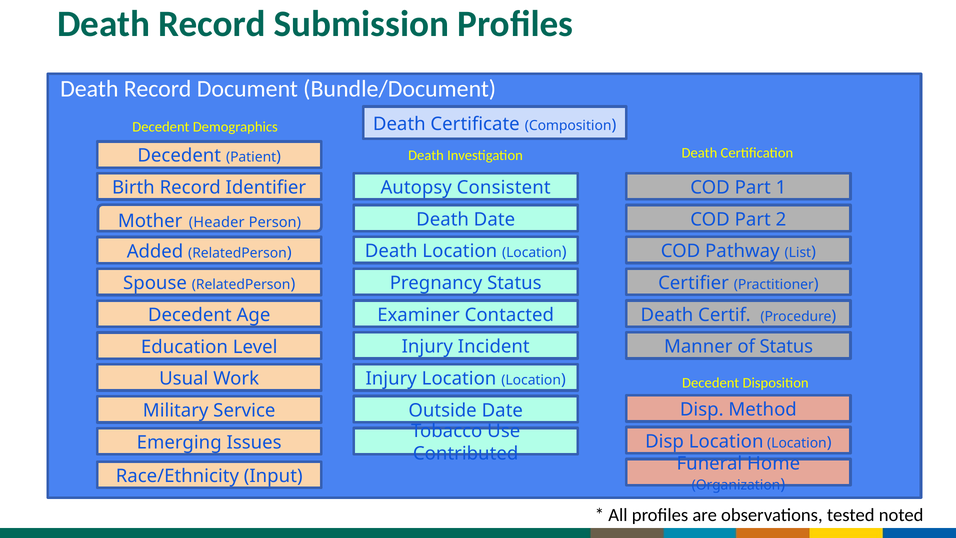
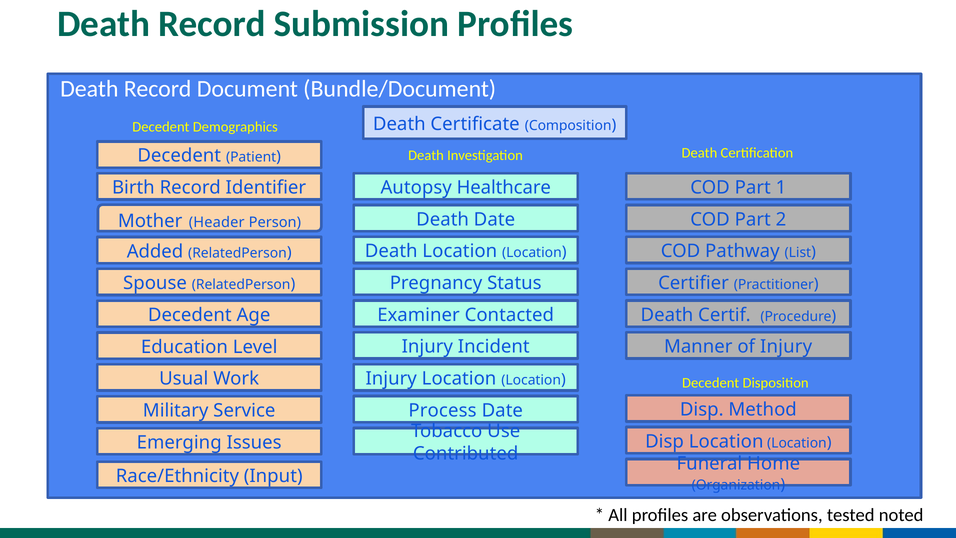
Consistent: Consistent -> Healthcare (504, 187)
of Status: Status -> Injury (786, 347)
Outside: Outside -> Process (443, 410)
